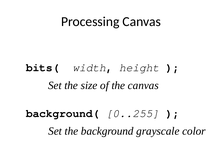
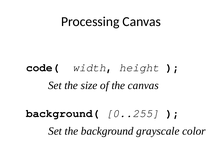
bits(: bits( -> code( (43, 67)
